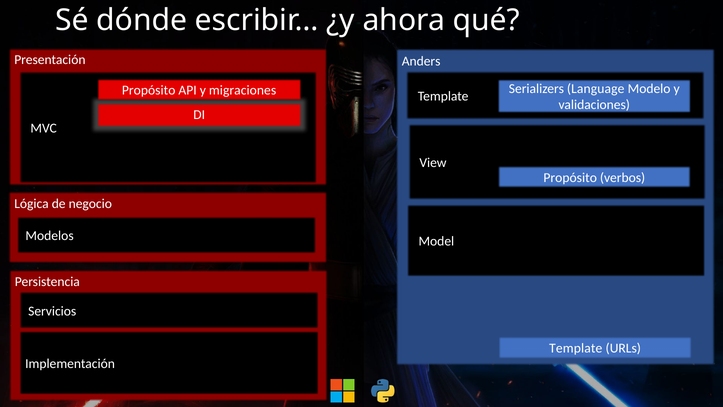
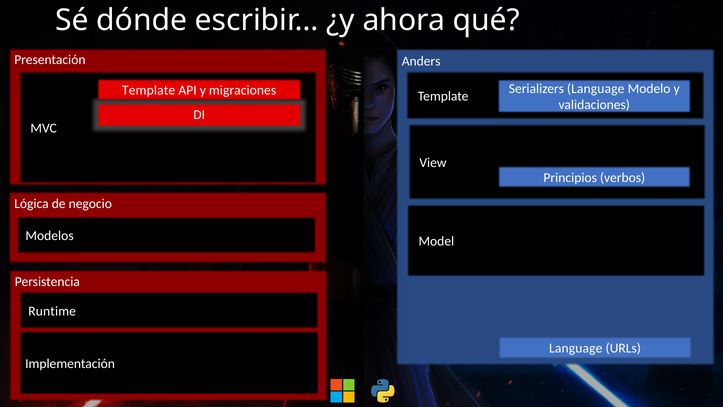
Propósito: Propósito -> Template (149, 90)
Propósito: Propósito -> Principios (570, 178)
Servicios: Servicios -> Runtime (52, 311)
Template: Template -> Language (576, 348)
